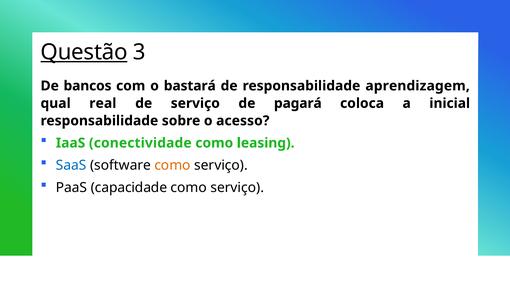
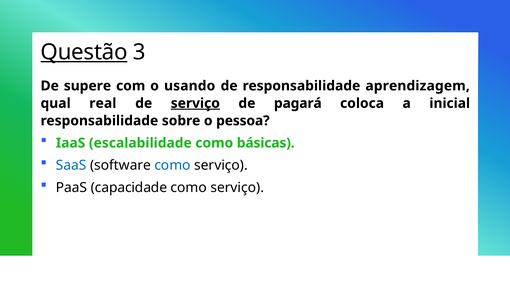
bancos: bancos -> supere (87, 86)
bastará: bastará -> usando (190, 86)
serviço underline: none -> present (195, 103)
acesso: acesso -> pessoa (243, 121)
conectividade: conectividade -> escalabilidade (140, 143)
leasing: leasing -> básicas (266, 143)
como colour: orange -> blue (172, 165)
